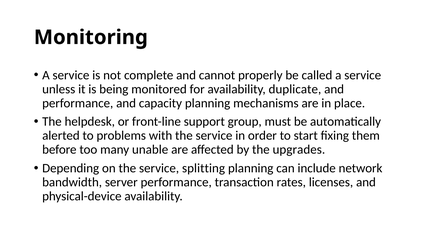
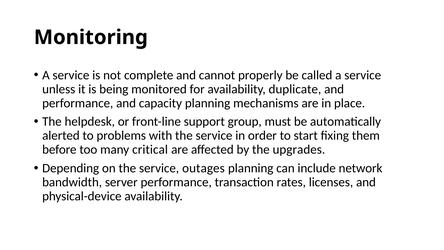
unable: unable -> critical (150, 149)
splitting: splitting -> outages (204, 168)
